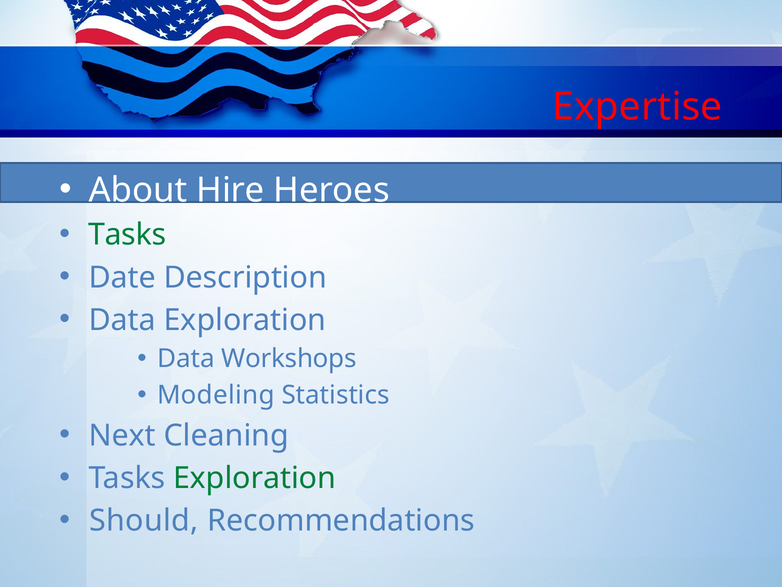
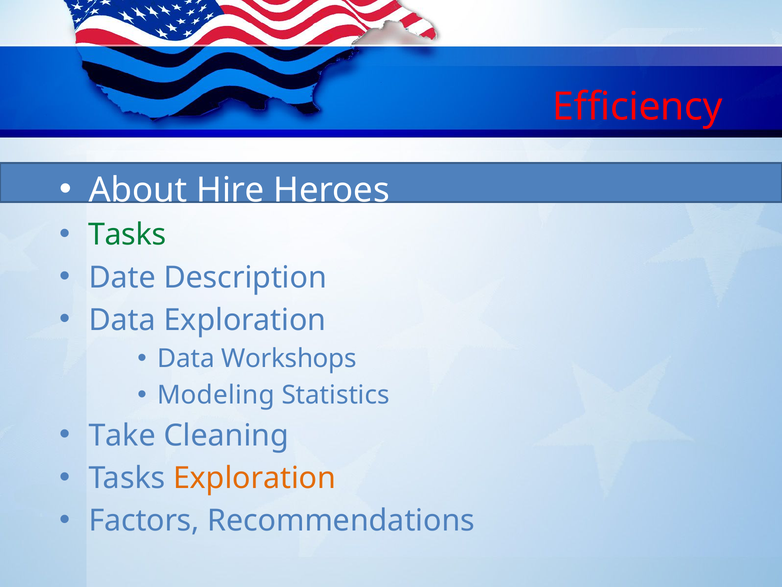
Expertise: Expertise -> Efficiency (638, 107)
Next: Next -> Take (122, 435)
Exploration colour: green -> orange (255, 478)
Should: Should -> Factors (144, 520)
